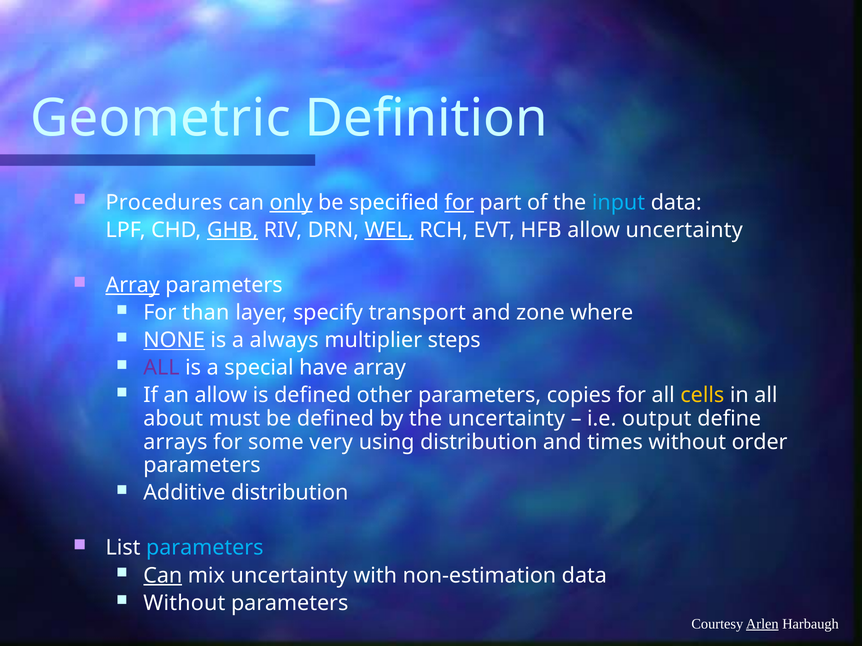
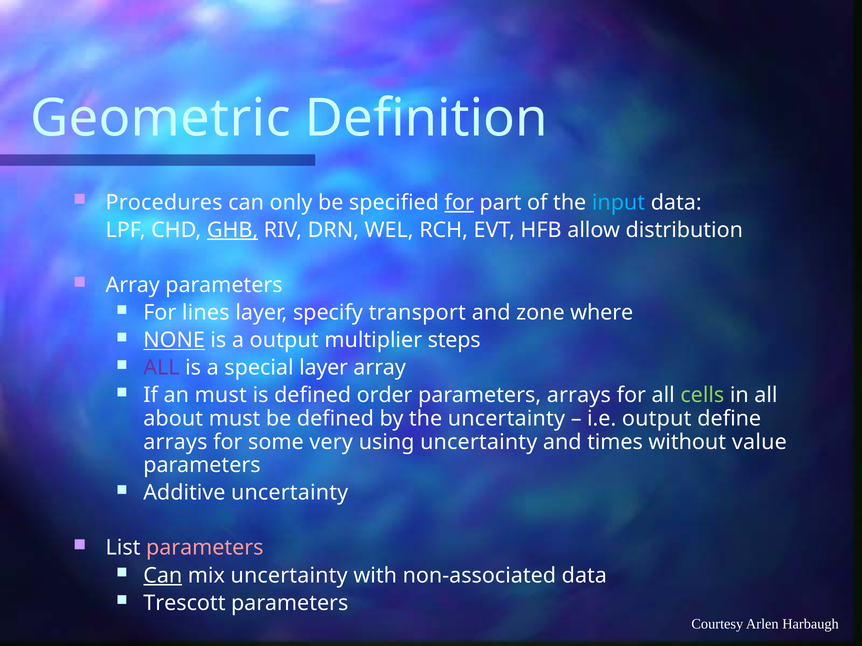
only underline: present -> none (291, 203)
WEL underline: present -> none (389, 230)
allow uncertainty: uncertainty -> distribution (684, 230)
Array underline: present -> none (133, 285)
than: than -> lines (206, 313)
a always: always -> output (284, 341)
special have: have -> layer (324, 368)
an allow: allow -> must (221, 396)
other: other -> order (385, 396)
parameters copies: copies -> arrays (579, 396)
cells colour: yellow -> light green (702, 396)
using distribution: distribution -> uncertainty (479, 442)
order: order -> value (759, 442)
Additive distribution: distribution -> uncertainty (290, 493)
parameters colour: light blue -> pink (205, 548)
non-estimation: non-estimation -> non-associated (479, 576)
Without: Without -> Trescott (184, 603)
Arlen underline: present -> none (762, 624)
